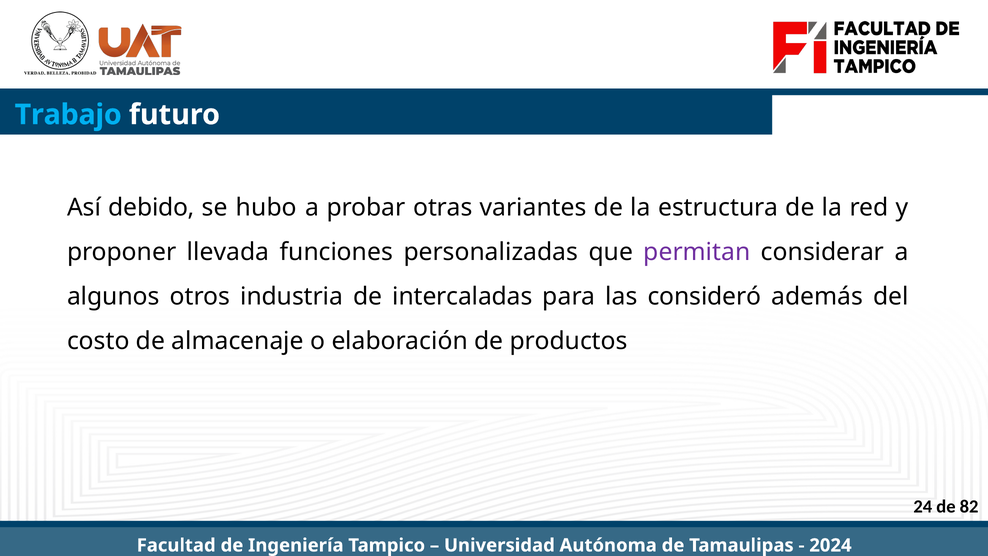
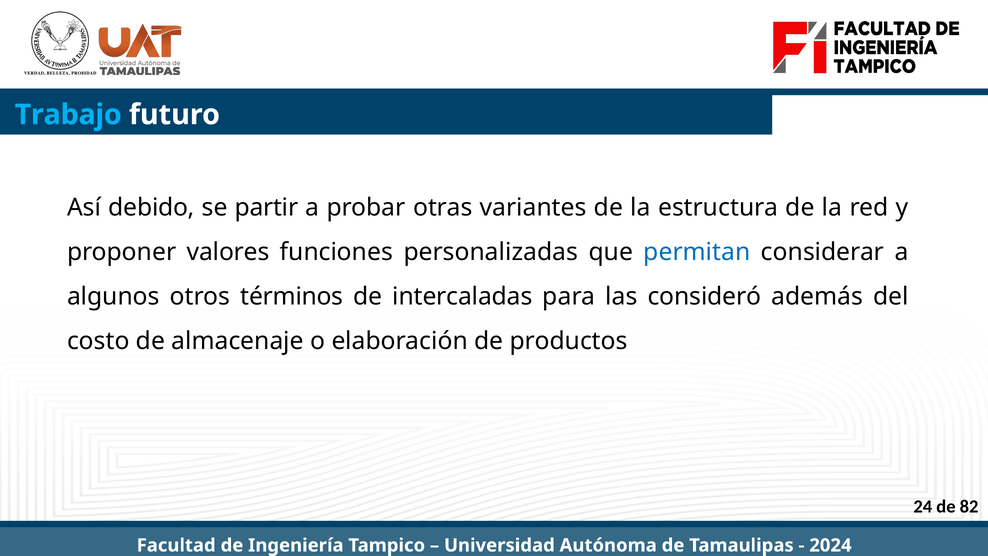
hubo: hubo -> partir (266, 207)
llevada: llevada -> valores (228, 252)
permitan colour: purple -> blue (697, 252)
industria: industria -> términos (292, 296)
